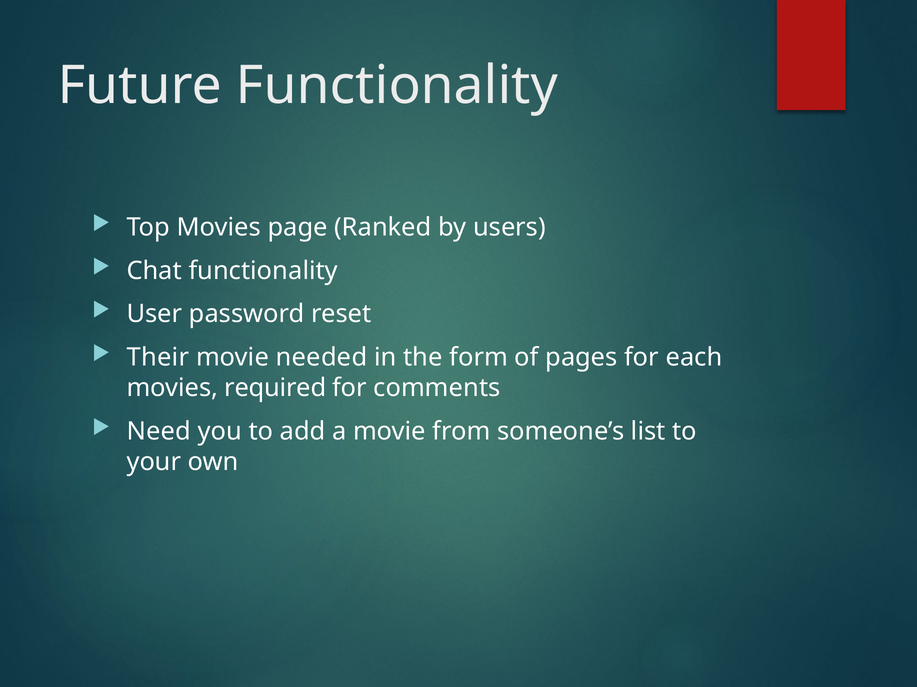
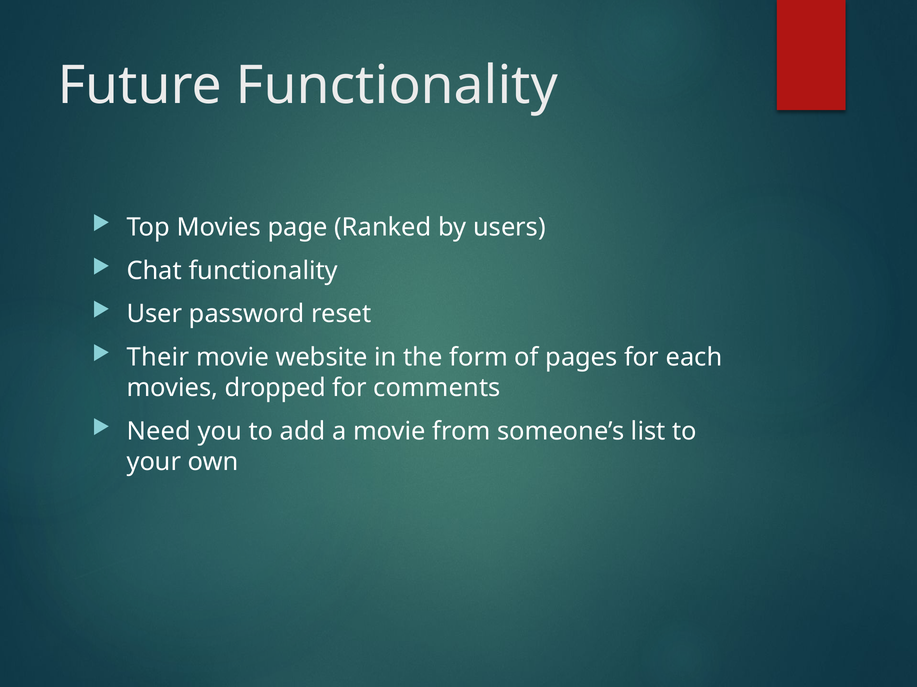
needed: needed -> website (322, 358)
required: required -> dropped (275, 388)
